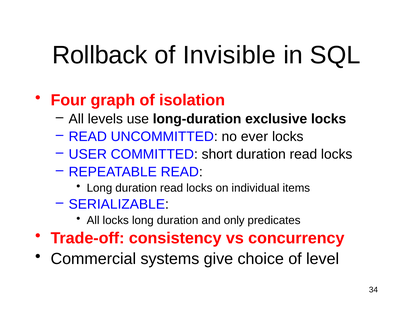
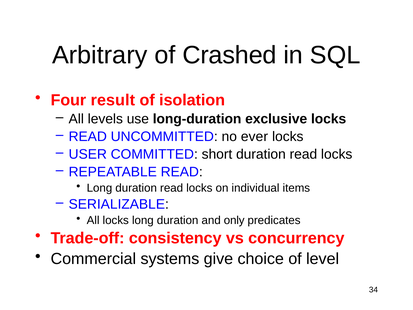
Rollback: Rollback -> Arbitrary (100, 55)
Invisible: Invisible -> Crashed (229, 55)
graph: graph -> result (113, 100)
